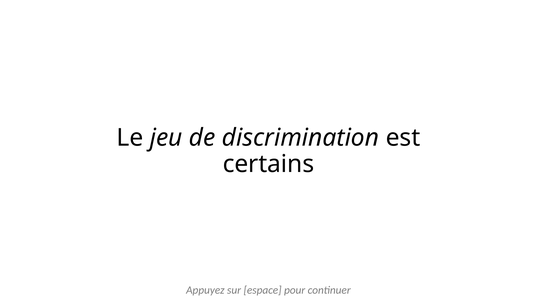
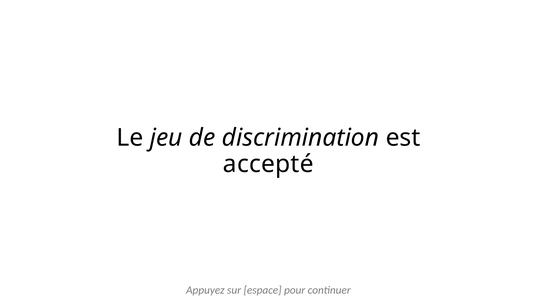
certains: certains -> accepté (268, 164)
